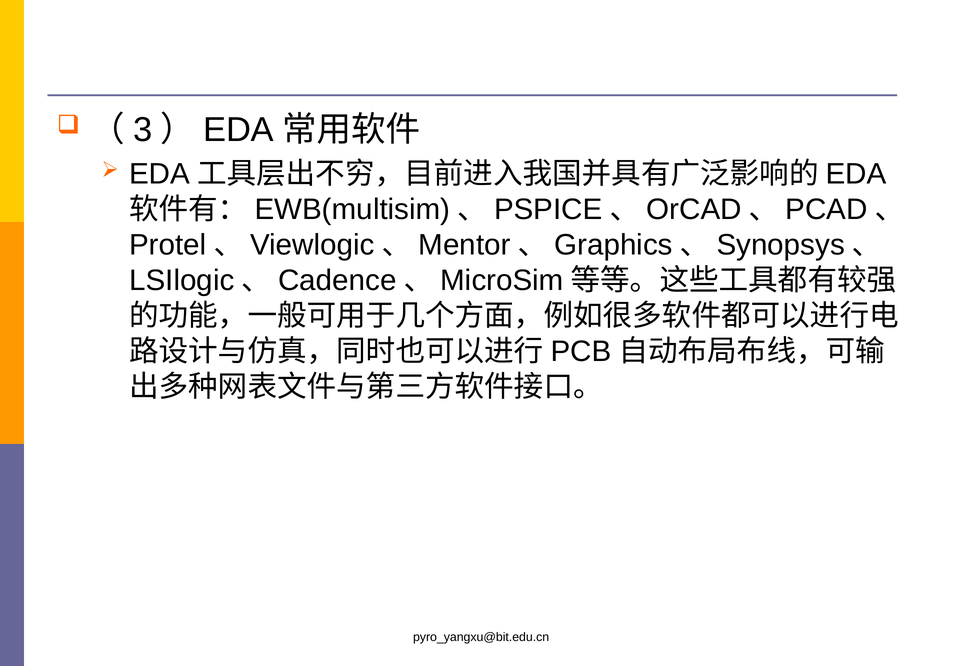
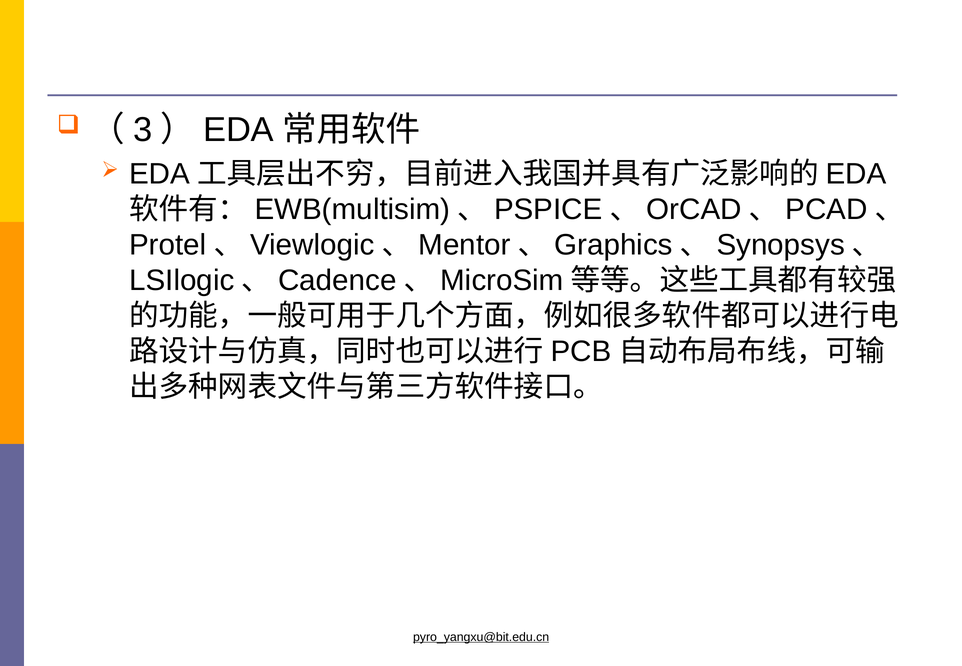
pyro_yangxu@bit.edu.cn underline: none -> present (481, 637)
